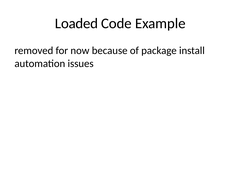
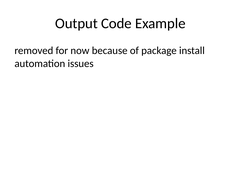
Loaded: Loaded -> Output (76, 23)
